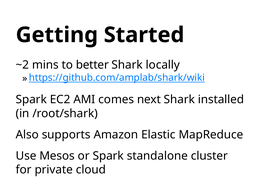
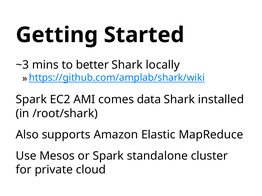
~2: ~2 -> ~3 (22, 65)
next: next -> data (149, 100)
